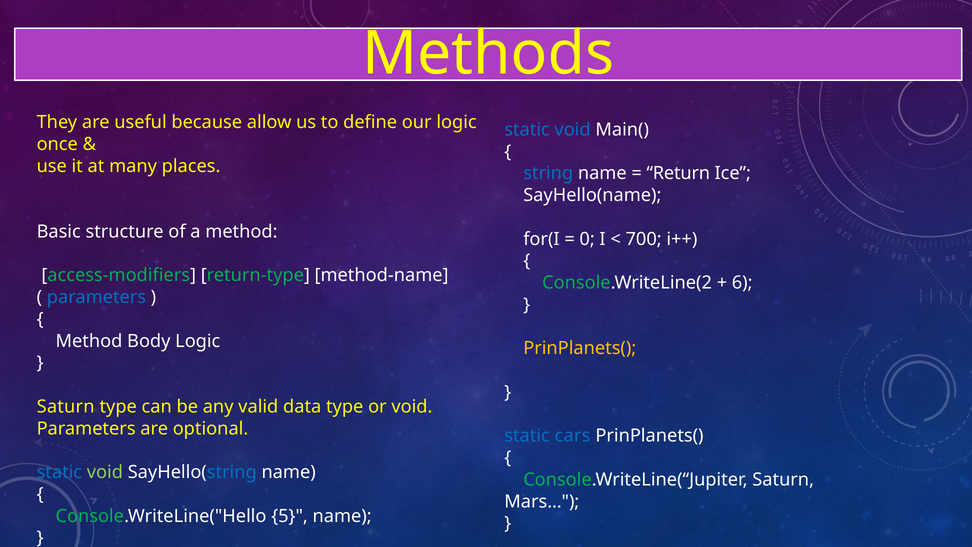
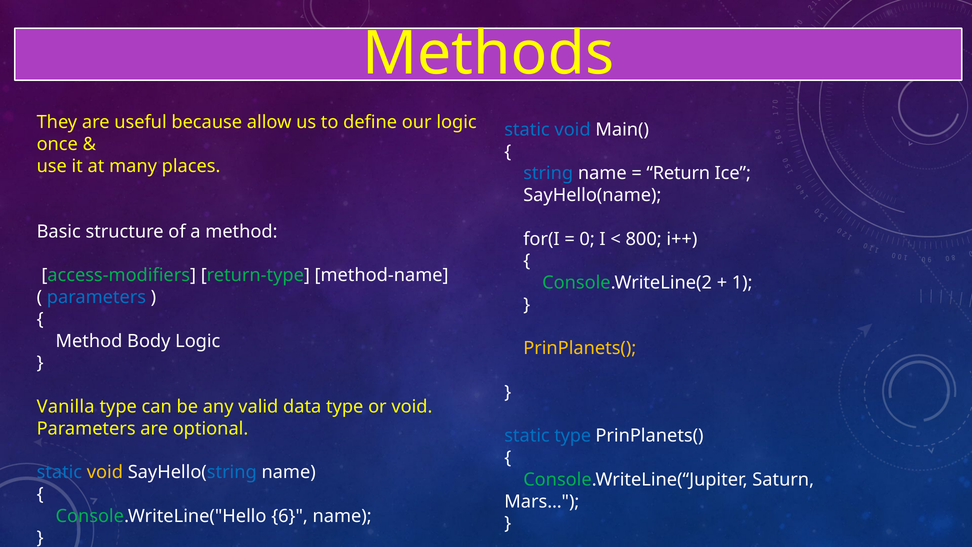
700: 700 -> 800 (644, 239)
6: 6 -> 1 (742, 283)
Saturn: Saturn -> Vanilla (66, 406)
static cars: cars -> type (573, 436)
void colour: light green -> yellow (105, 472)
5: 5 -> 6 (290, 516)
